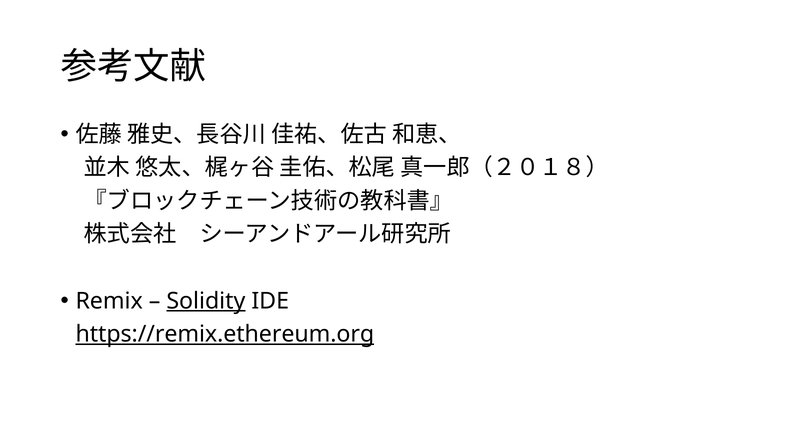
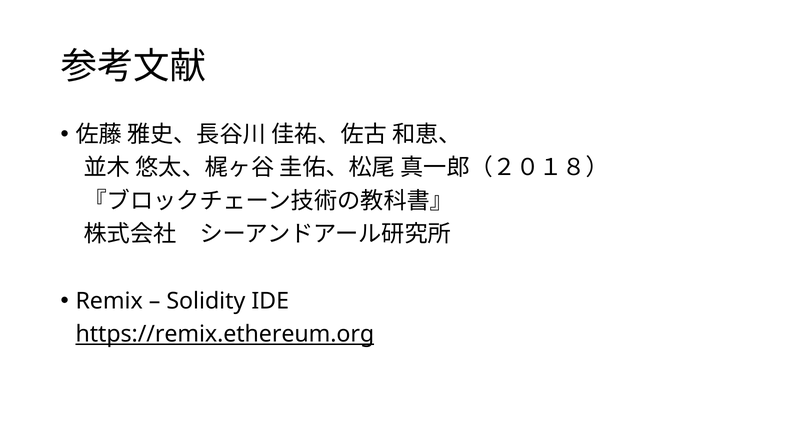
Solidity underline: present -> none (206, 301)
